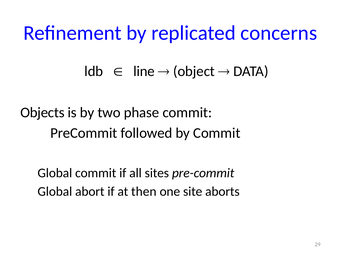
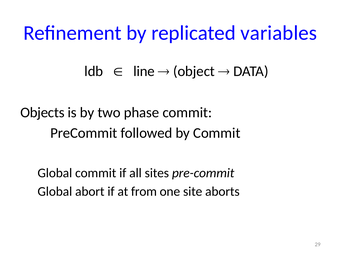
concerns: concerns -> variables (279, 33)
then: then -> from (144, 191)
